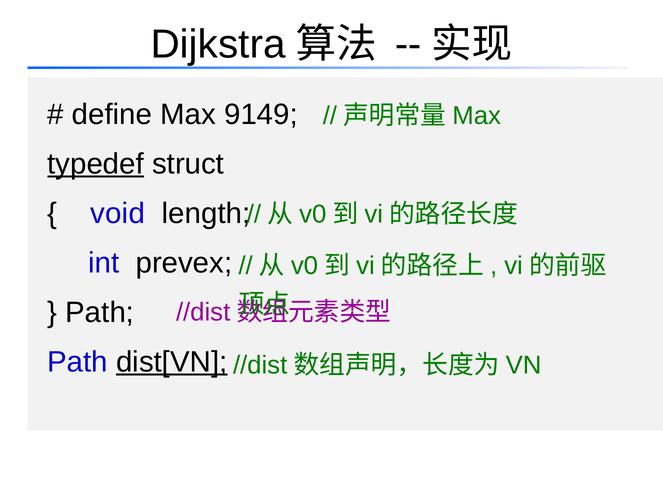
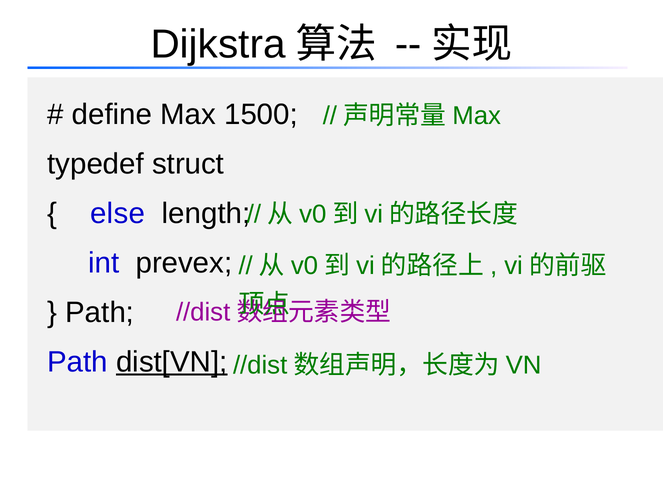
9149: 9149 -> 1500 (261, 115)
typedef underline: present -> none (96, 164)
void: void -> else (117, 214)
